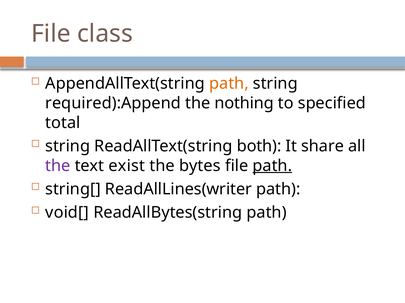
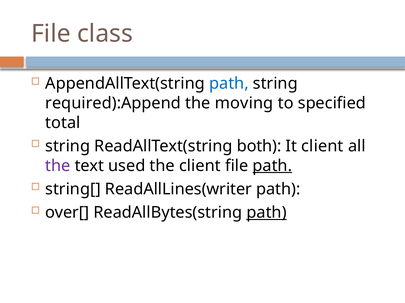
path colour: orange -> blue (229, 84)
nothing: nothing -> moving (244, 103)
It share: share -> client (322, 146)
exist: exist -> used (127, 166)
the bytes: bytes -> client (200, 166)
void[: void[ -> over[ (67, 213)
path underline: none -> present (267, 213)
